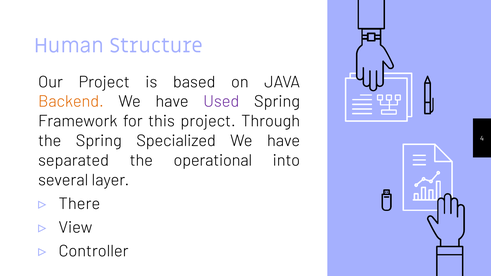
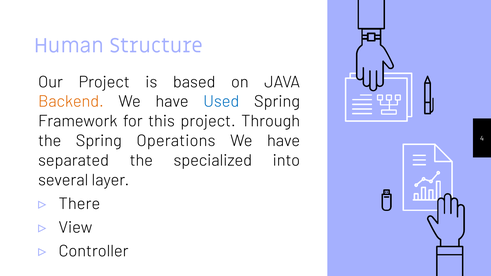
Used colour: purple -> blue (221, 102)
Specialized: Specialized -> Operations (176, 141)
operational: operational -> specialized (213, 161)
